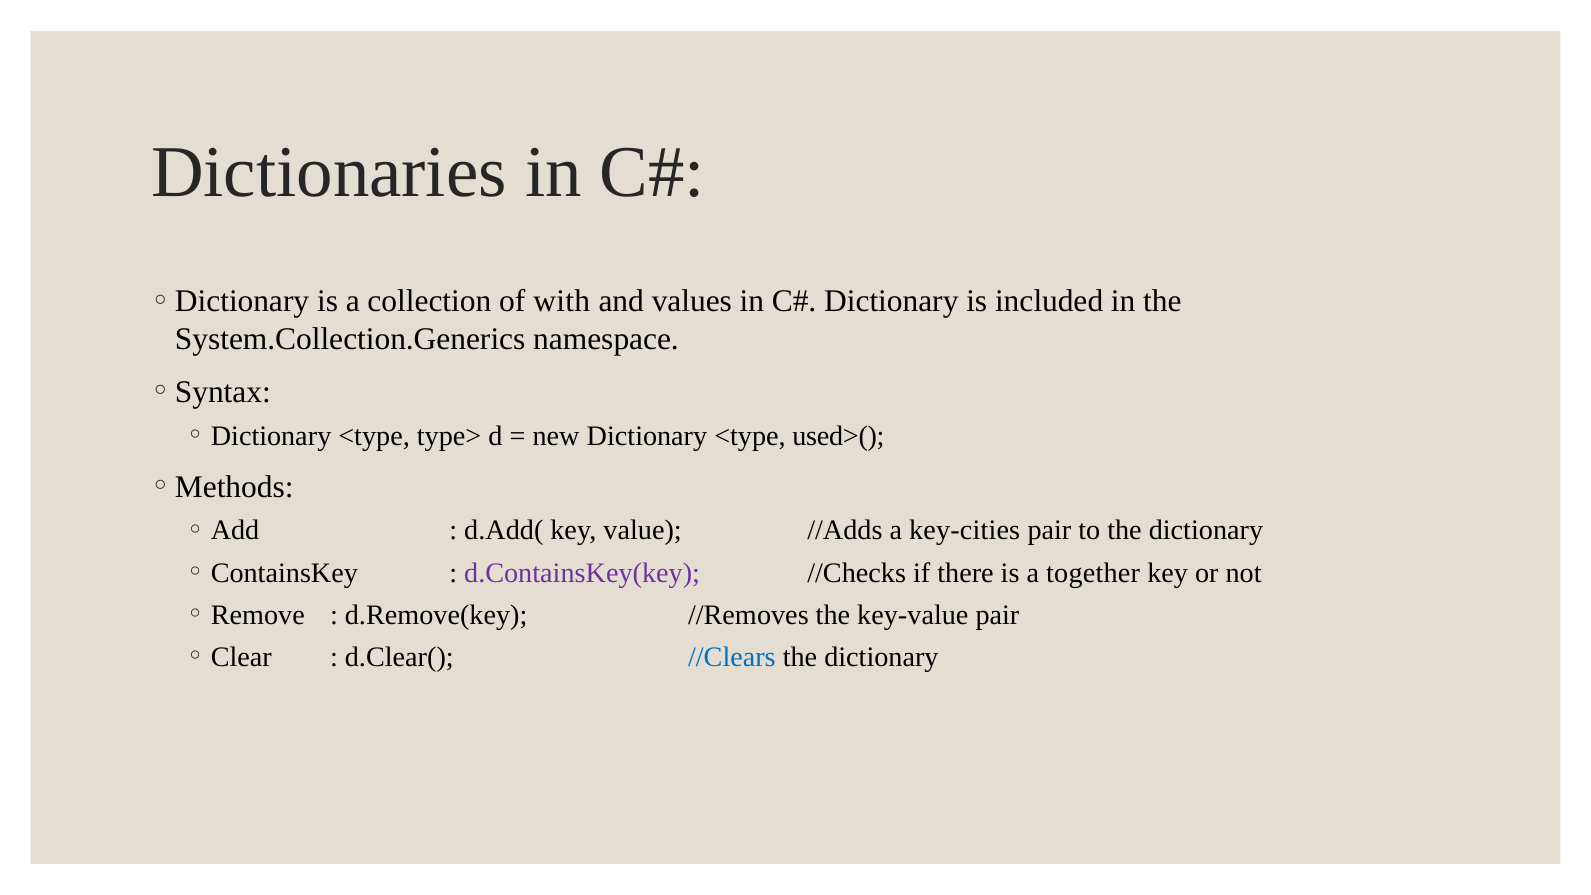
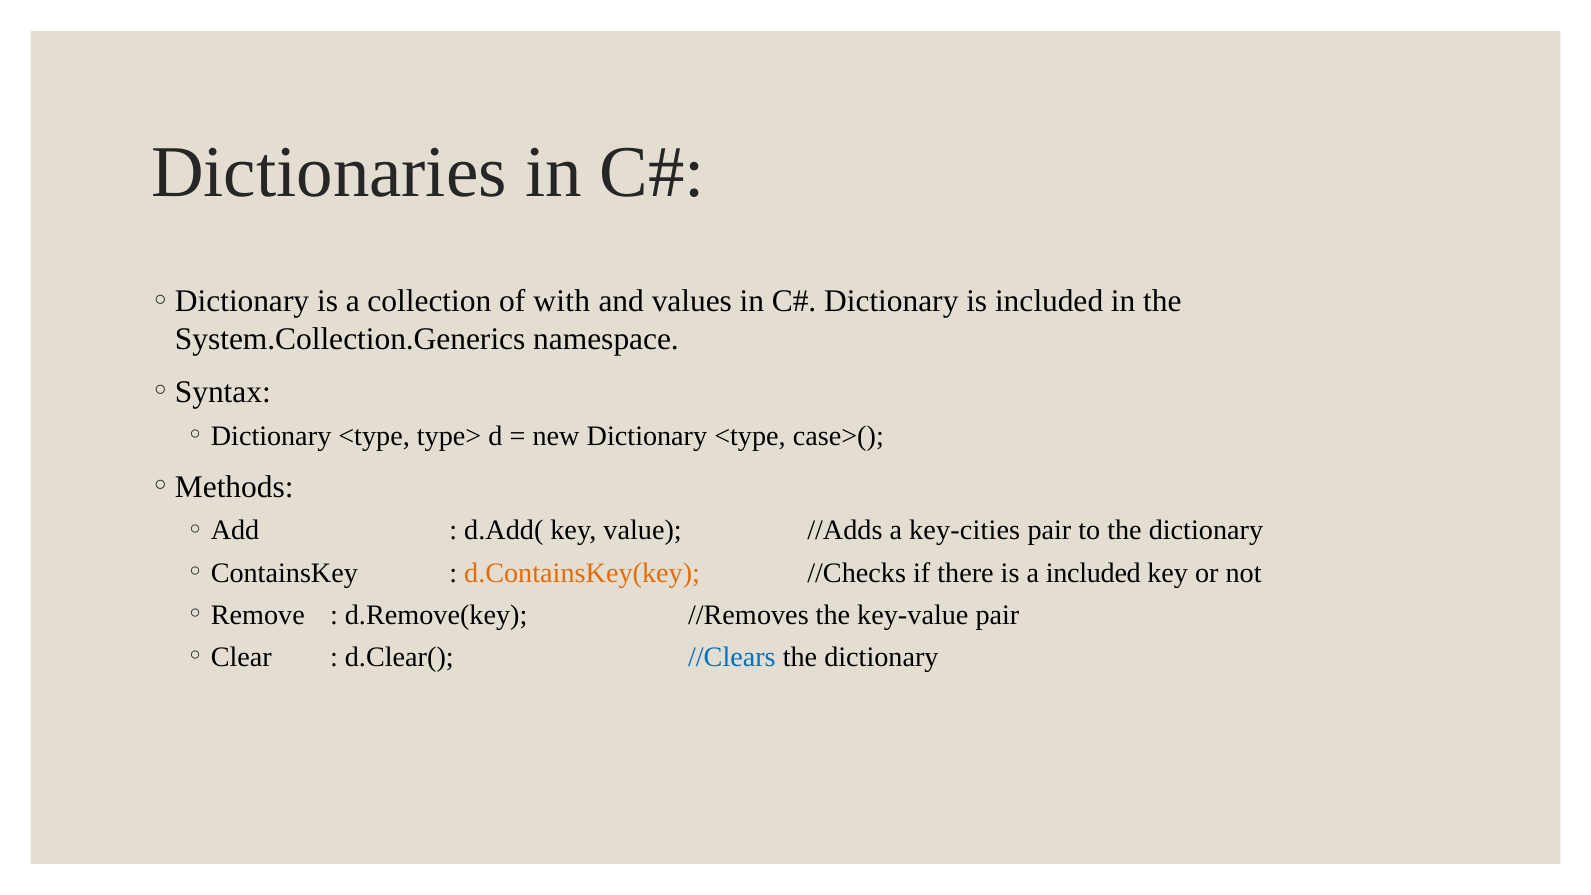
used>(: used>( -> case>( (838, 436)
d.ContainsKey(key colour: purple -> orange (582, 573)
a together: together -> included (1093, 573)
